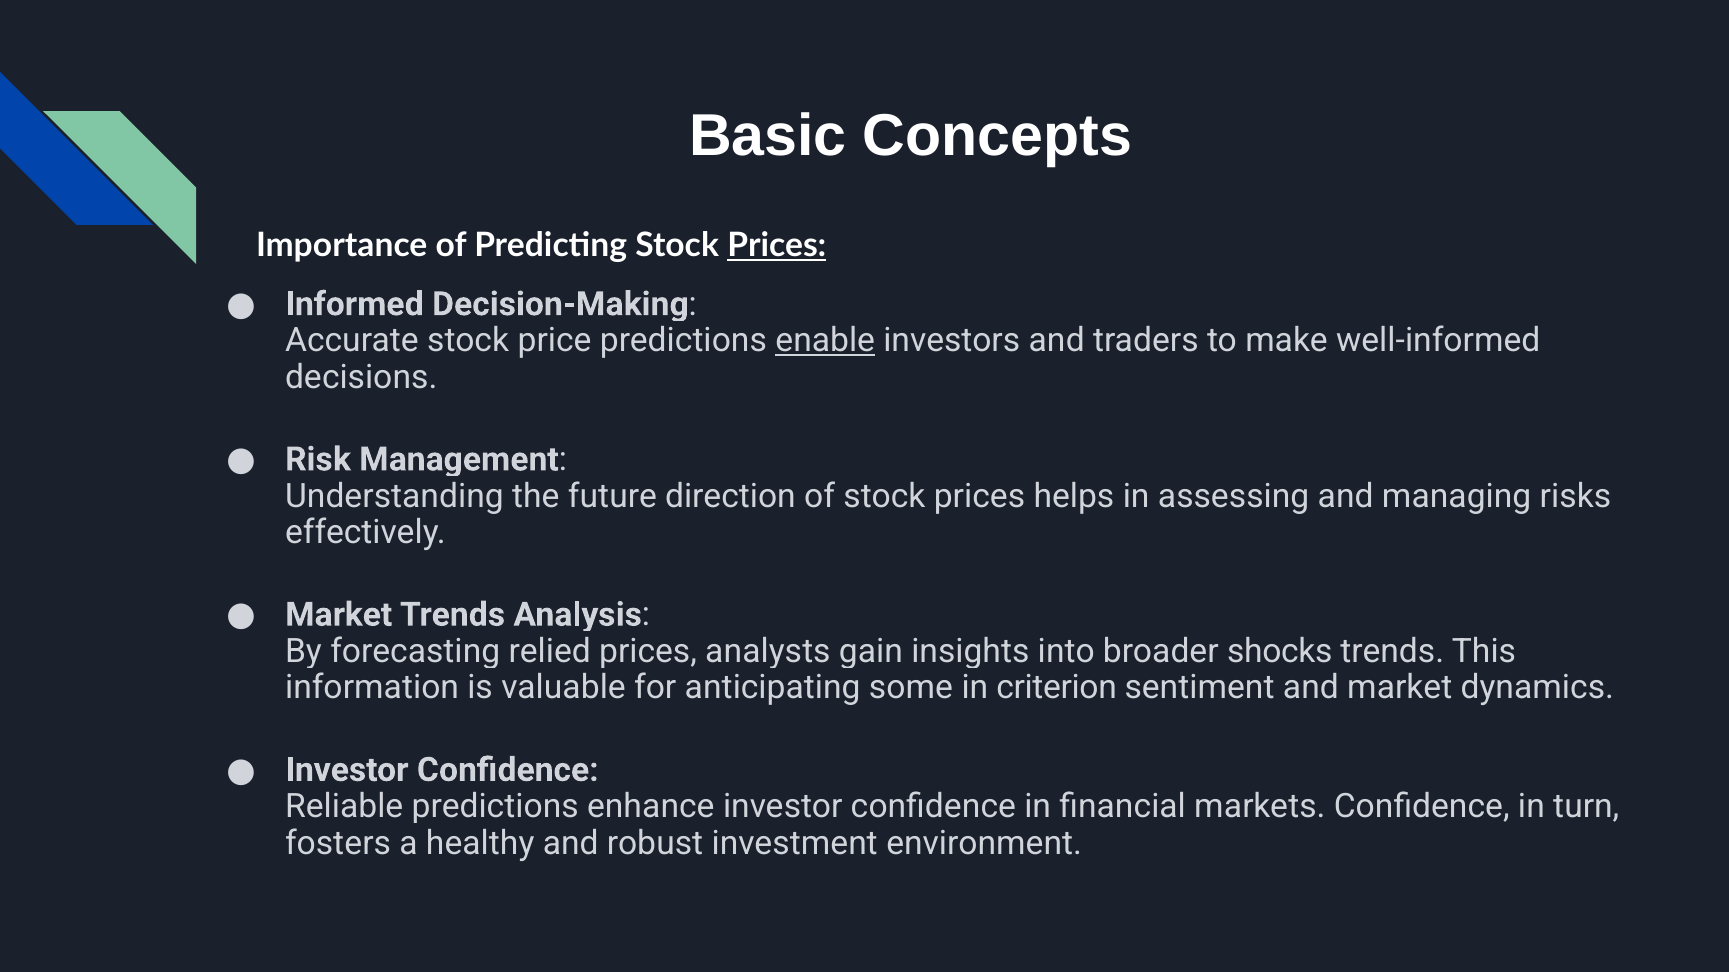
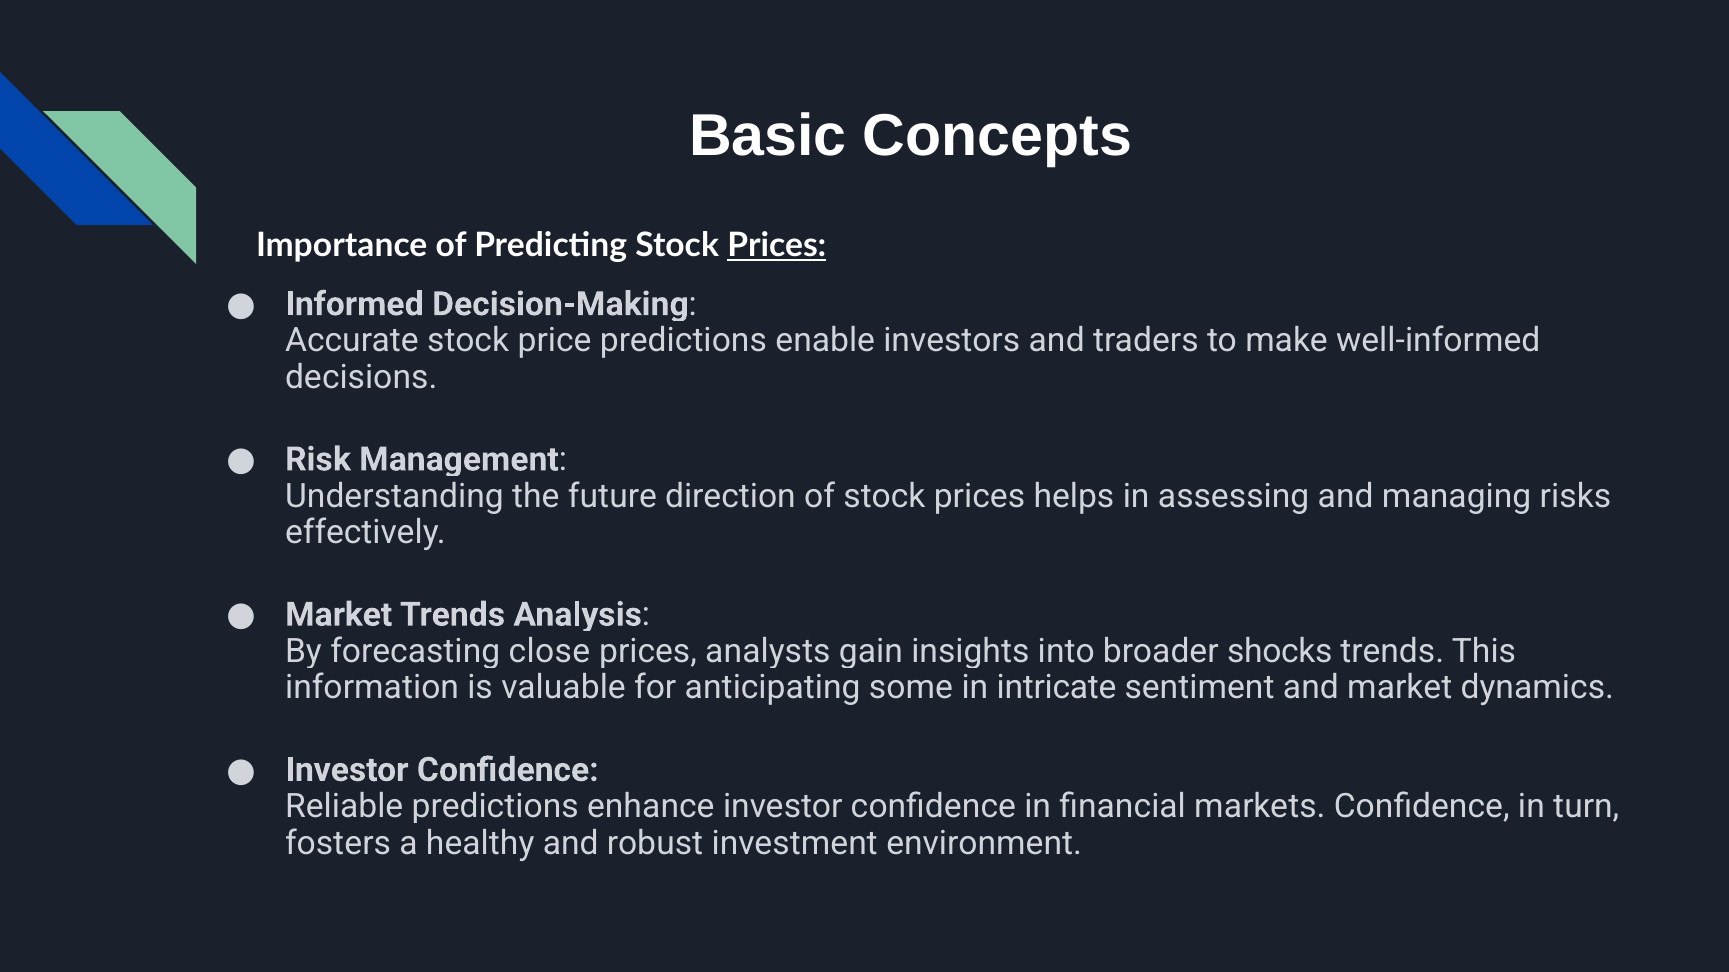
enable underline: present -> none (825, 341)
relied: relied -> close (549, 652)
criterion: criterion -> intricate (1057, 688)
